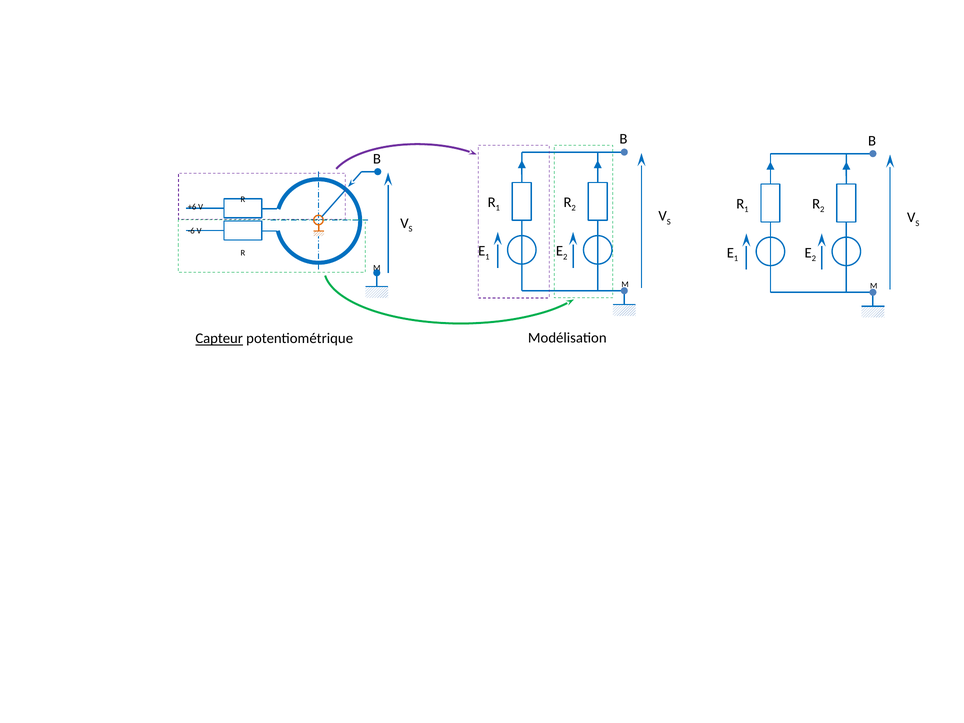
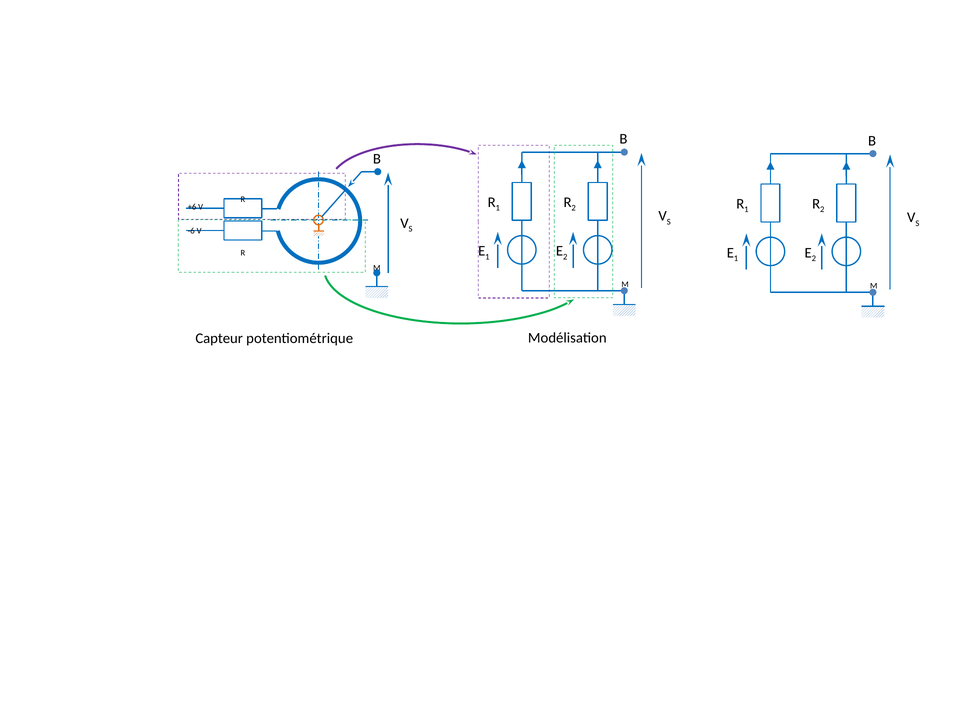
Capteur underline: present -> none (219, 338)
